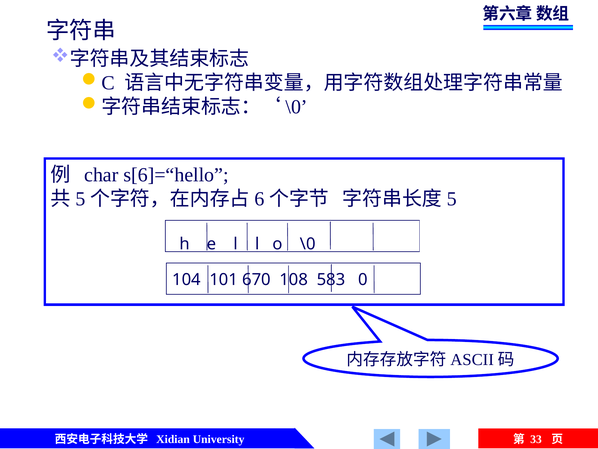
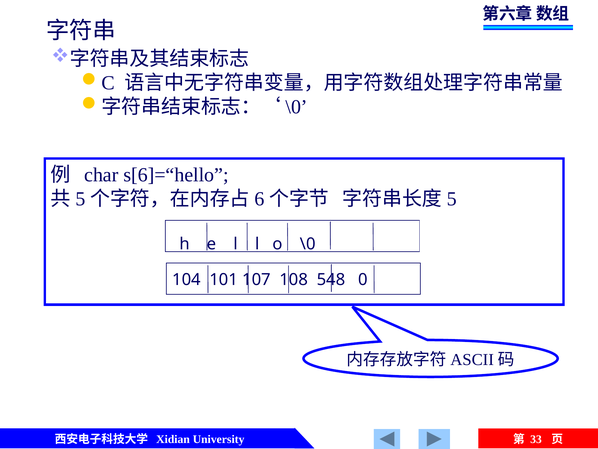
670: 670 -> 107 (257, 279)
583: 583 -> 548 (331, 279)
